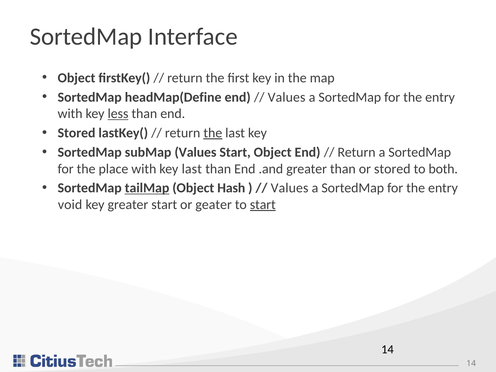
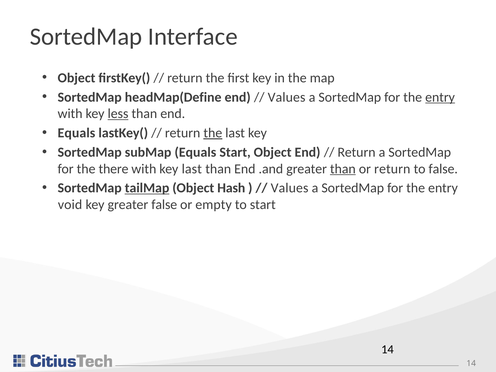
entry underline: none -> present (440, 97)
Stored: Stored -> Equals (76, 133)
subMap Values: Values -> Equals (195, 152)
place: place -> there (114, 169)
than underline: none -> present (343, 169)
or stored: stored -> return (392, 169)
to both: both -> false (443, 169)
greater start: start -> false (164, 205)
geater: geater -> empty (214, 205)
start underline: present -> none (263, 205)
